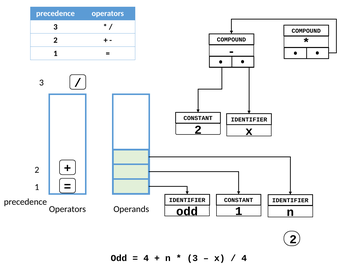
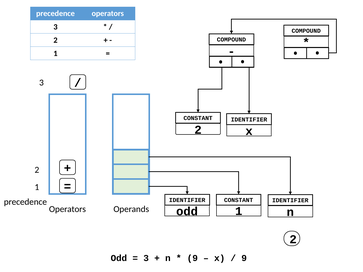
4: 4 -> 3 (146, 258)
3: 3 -> 9 (192, 258)
4: 4 -> 9 (244, 258)
